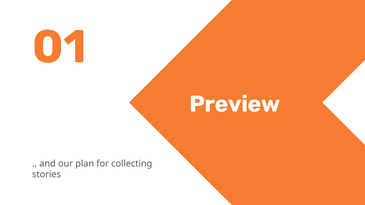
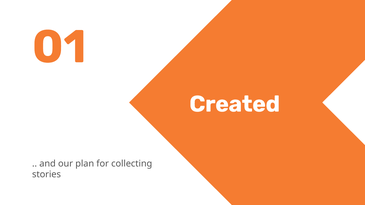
Preview: Preview -> Created (235, 104)
